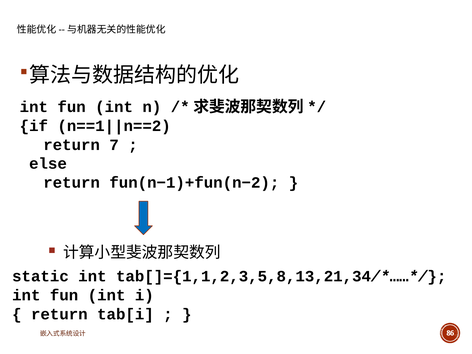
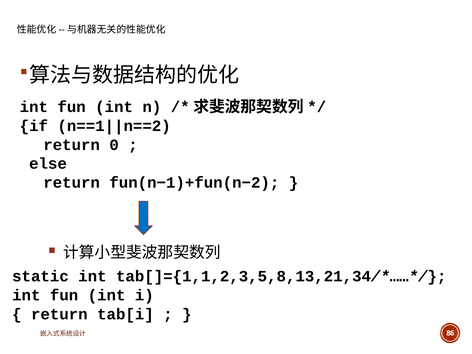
7: 7 -> 0 (114, 145)
